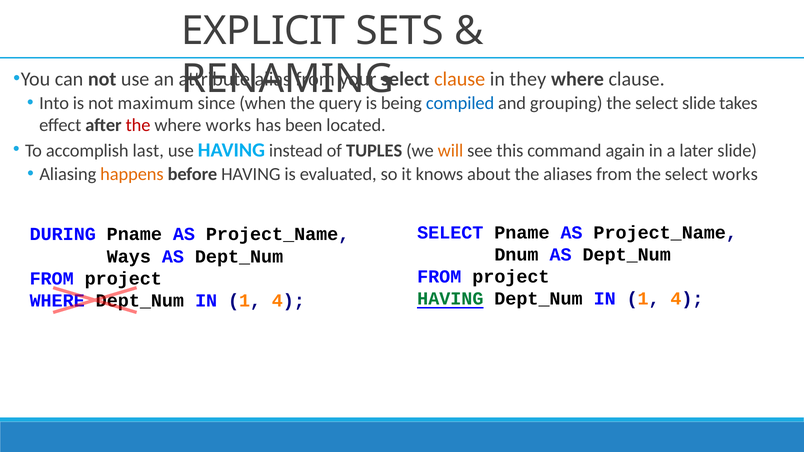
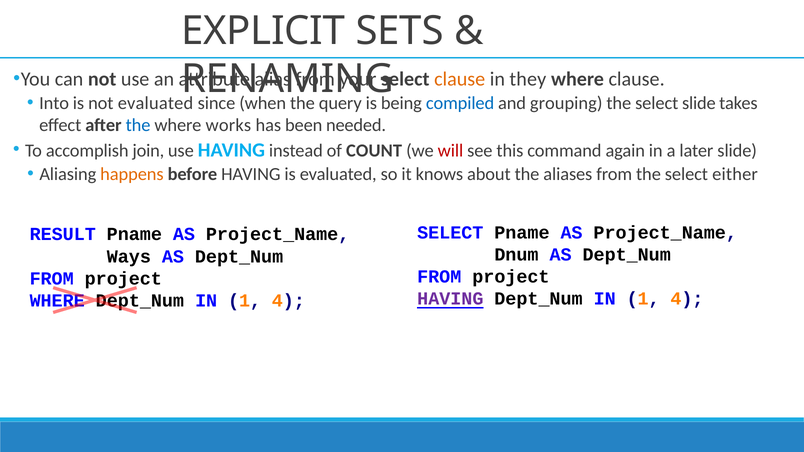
not maximum: maximum -> evaluated (156, 103)
the colour: red -> blue (138, 125)
located: located -> needed (356, 125)
last: last -> join (148, 151)
TUPLES: TUPLES -> COUNT (374, 151)
will colour: orange -> red (450, 151)
select works: works -> either (735, 174)
DURING: DURING -> RESULT (63, 235)
HAVING colour: green -> purple (450, 299)
